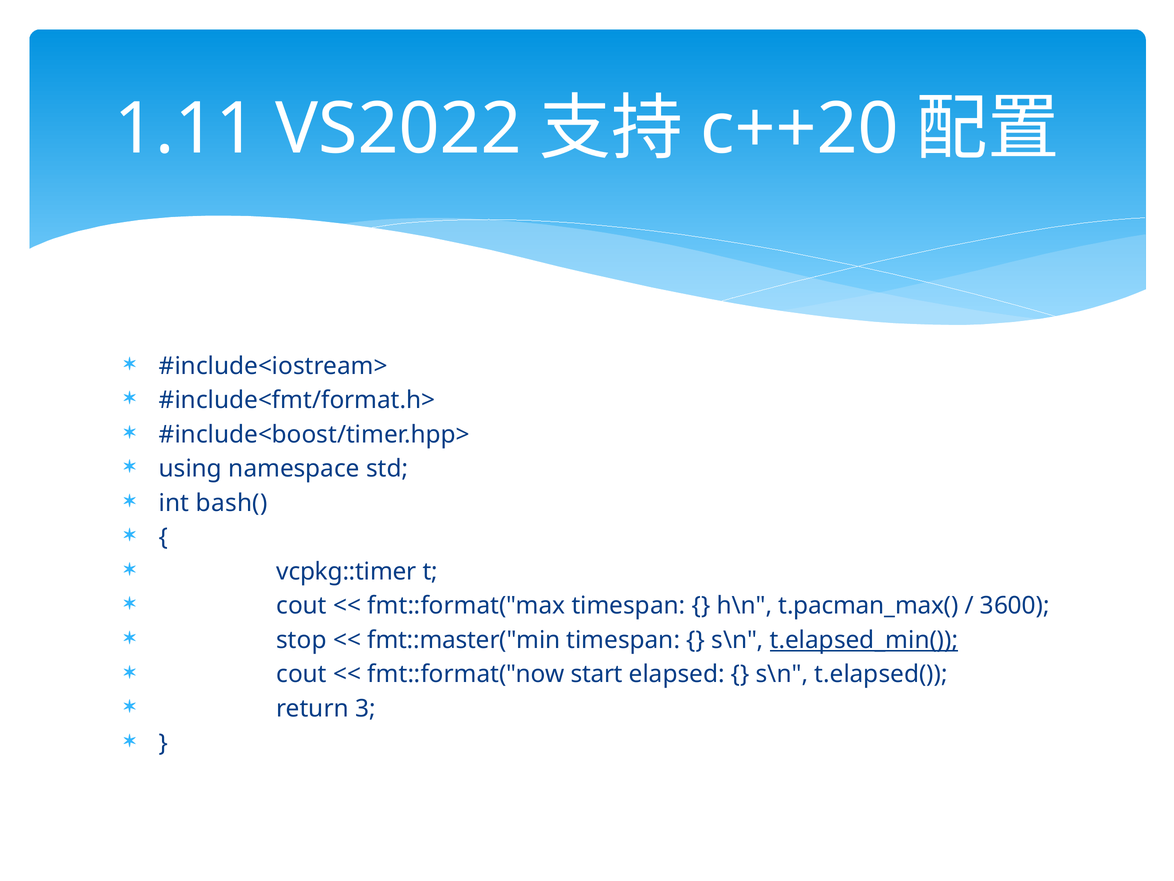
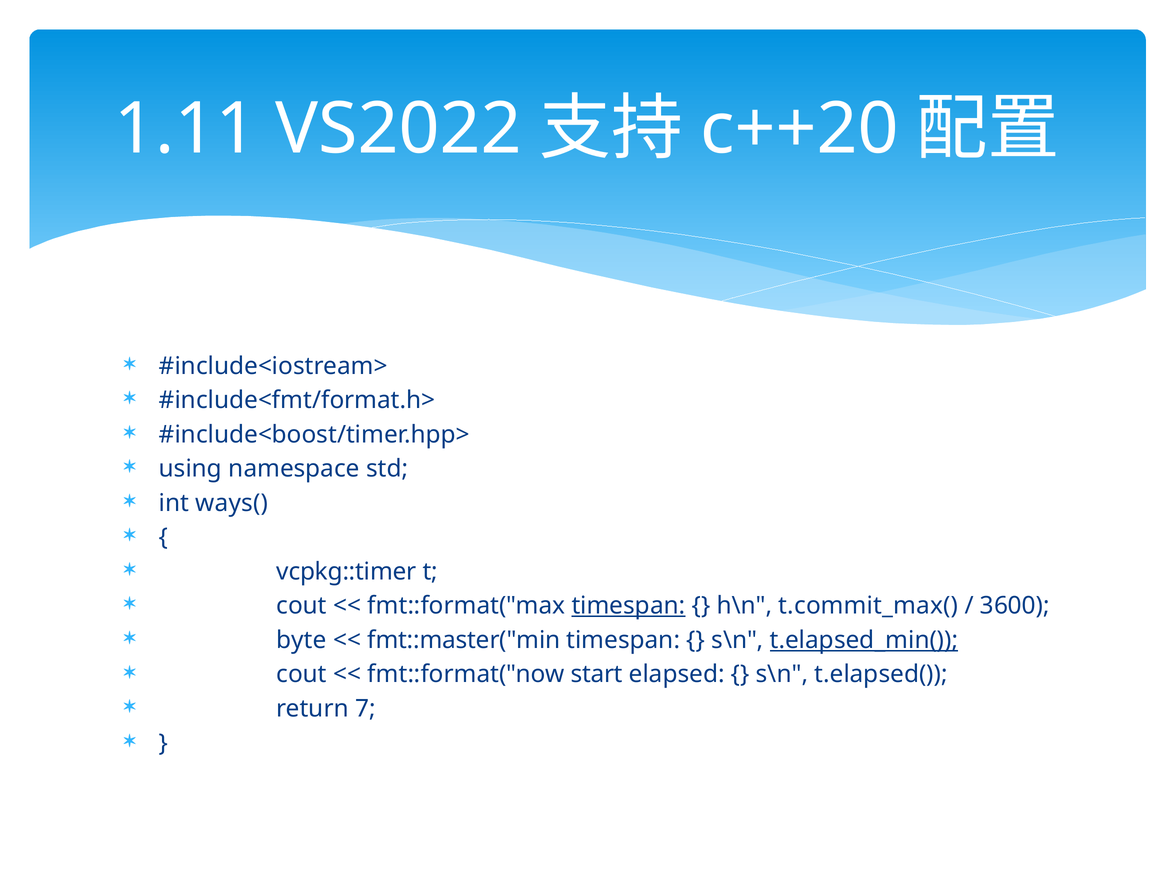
bash(: bash( -> ways( (232, 503)
timespan underline: none -> present (628, 606)
t.pacman_max(: t.pacman_max( -> t.commit_max( (868, 606)
stop: stop -> byte (301, 640)
3: 3 -> 7 (365, 708)
